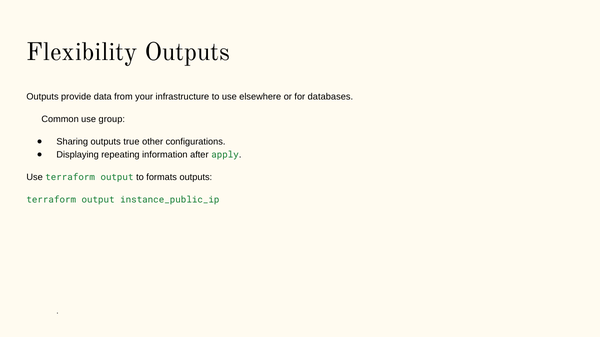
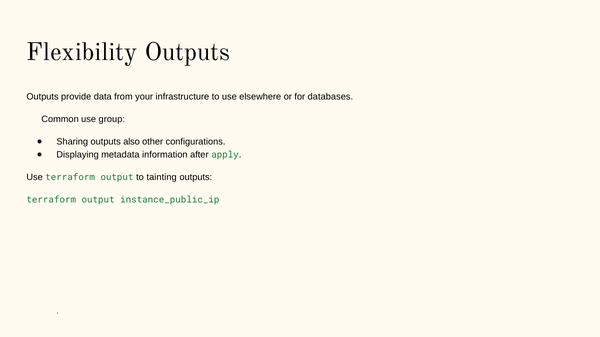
true: true -> also (132, 142)
repeating: repeating -> metadata (120, 155)
formats: formats -> tainting (162, 177)
